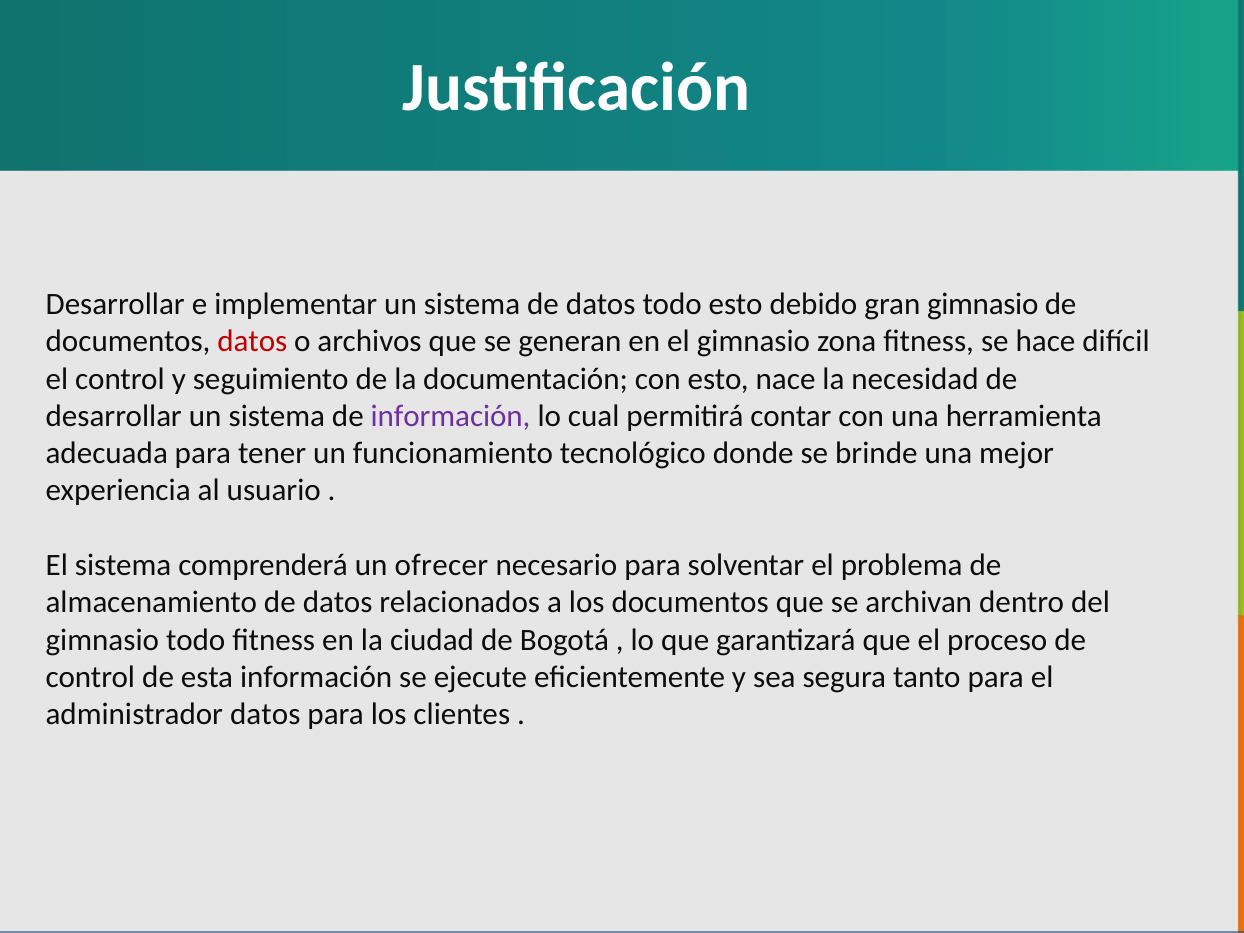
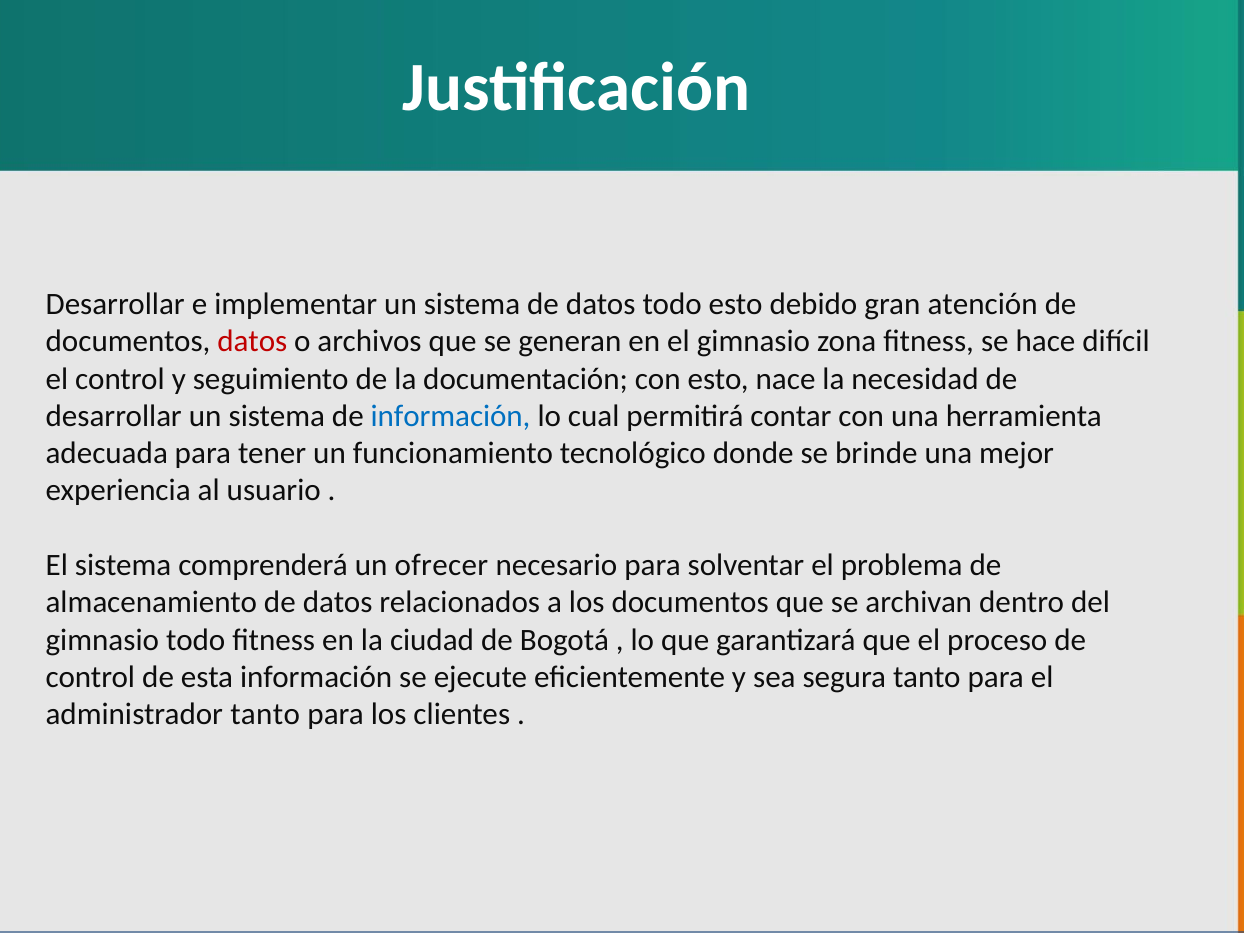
gran gimnasio: gimnasio -> atención (983, 304)
información colour: purple -> blue (451, 416)
administrador datos: datos -> tanto (265, 715)
